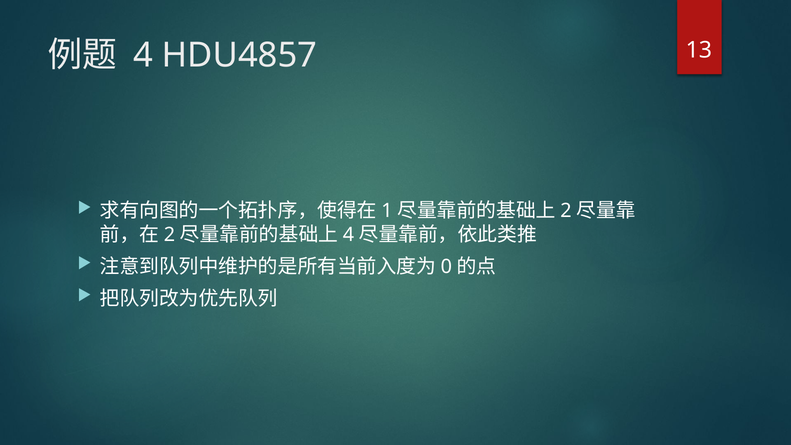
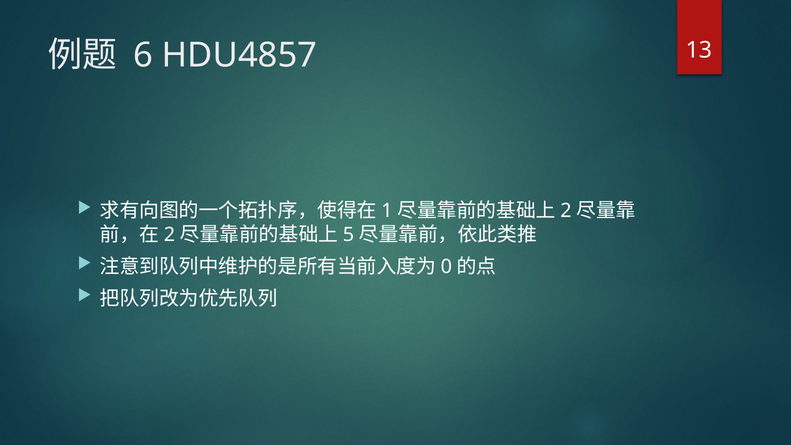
4: 4 -> 6 (143, 56)
4: 4 -> 5 (348, 234)
